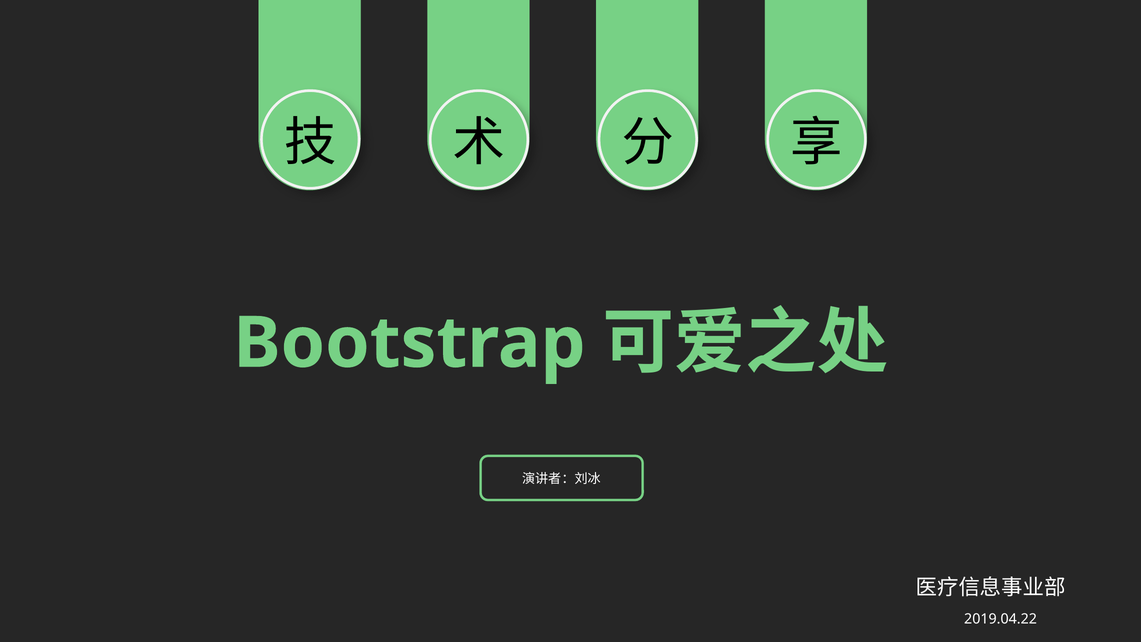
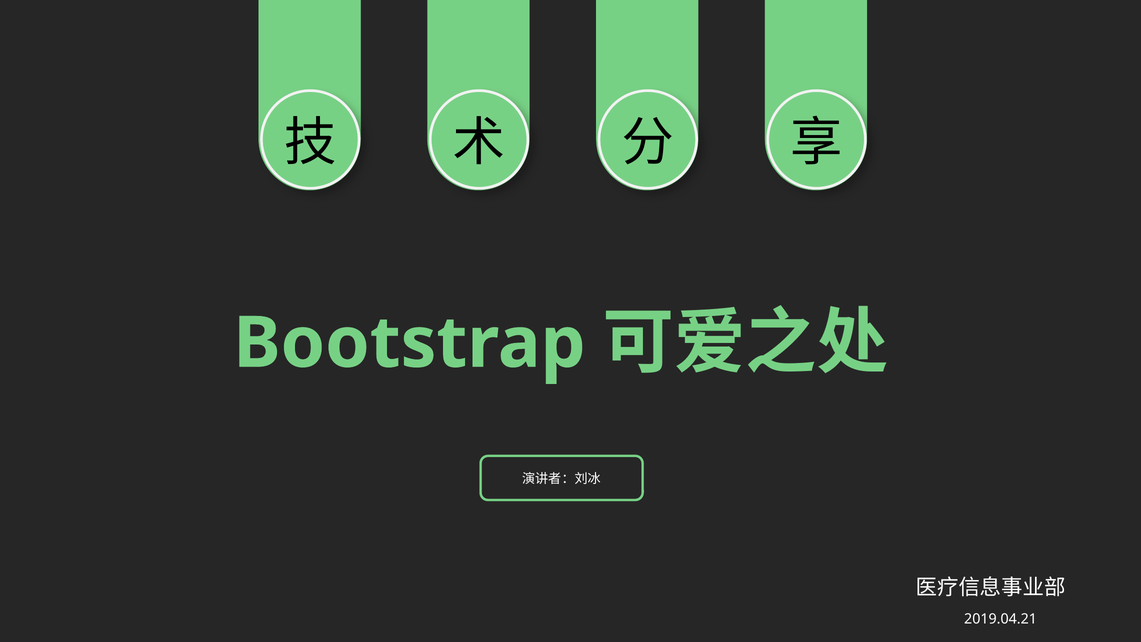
2019.04.22: 2019.04.22 -> 2019.04.21 (1001, 619)
